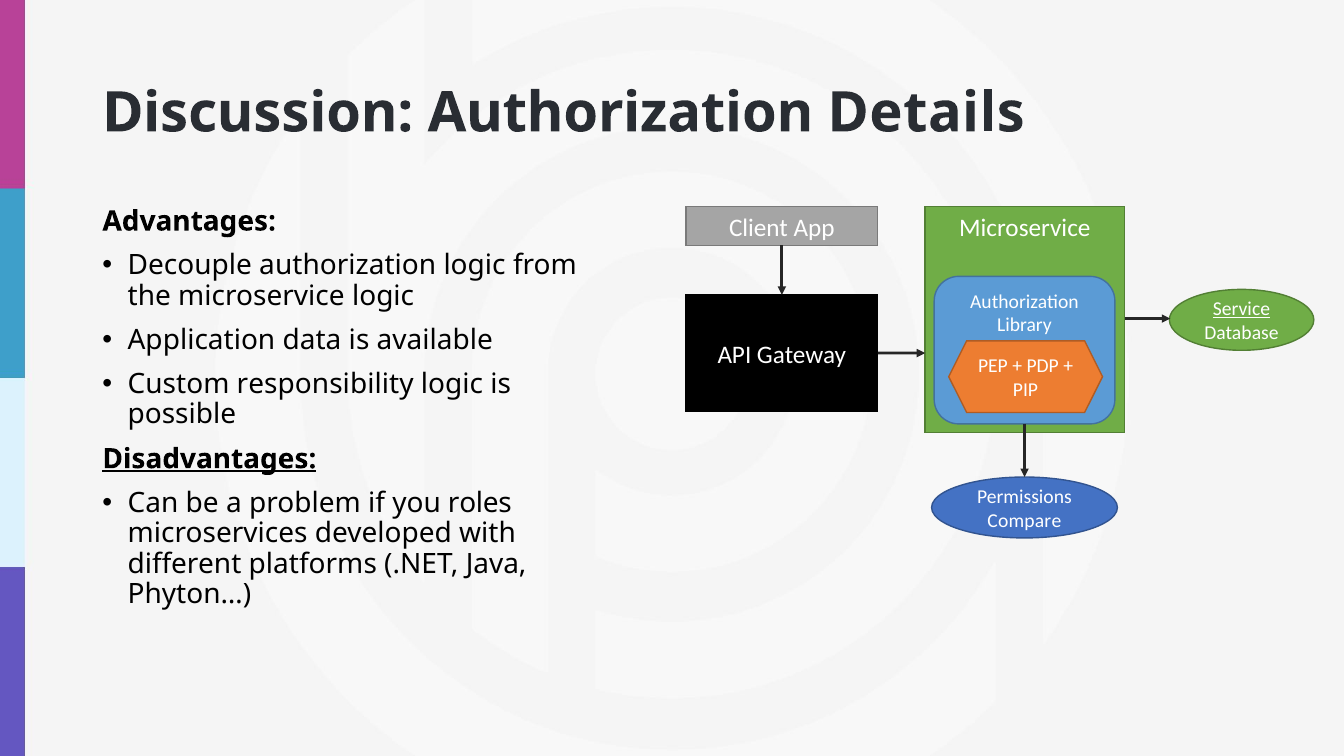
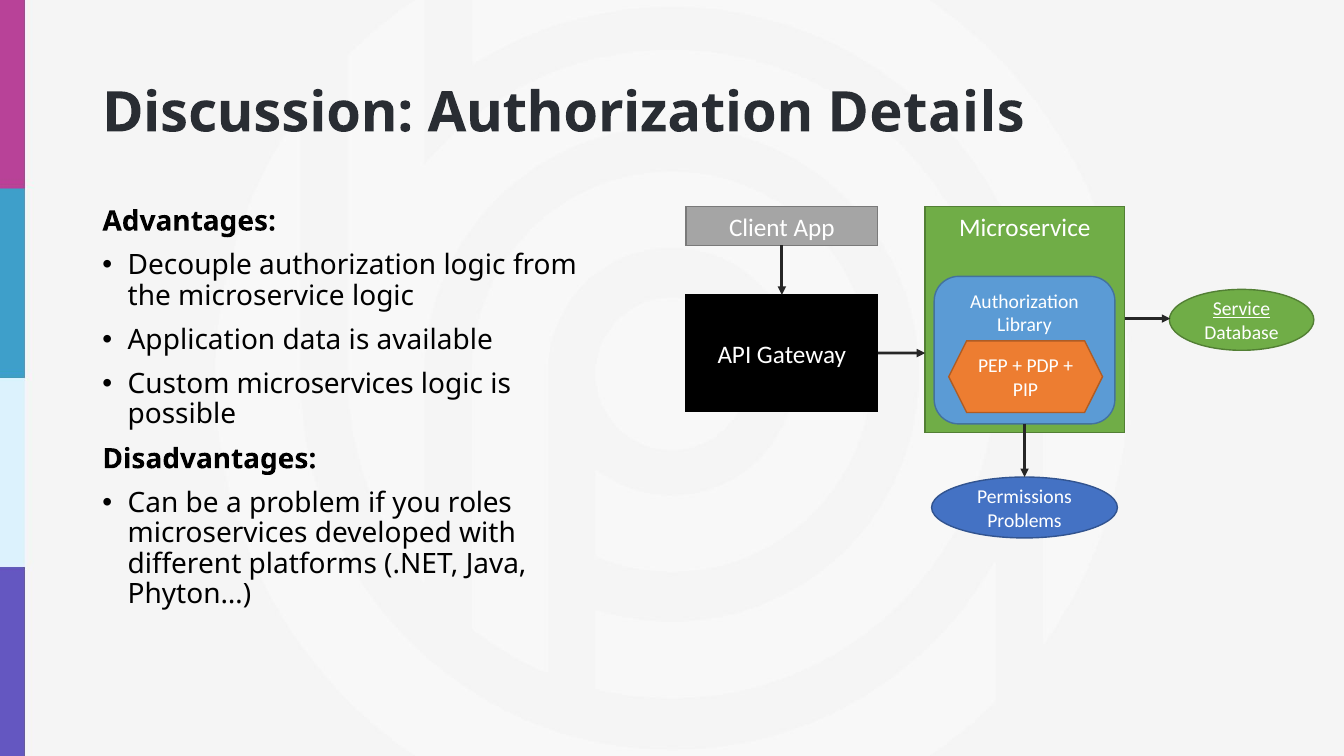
Custom responsibility: responsibility -> microservices (325, 384)
Disadvantages underline: present -> none (209, 459)
Compare: Compare -> Problems (1024, 521)
